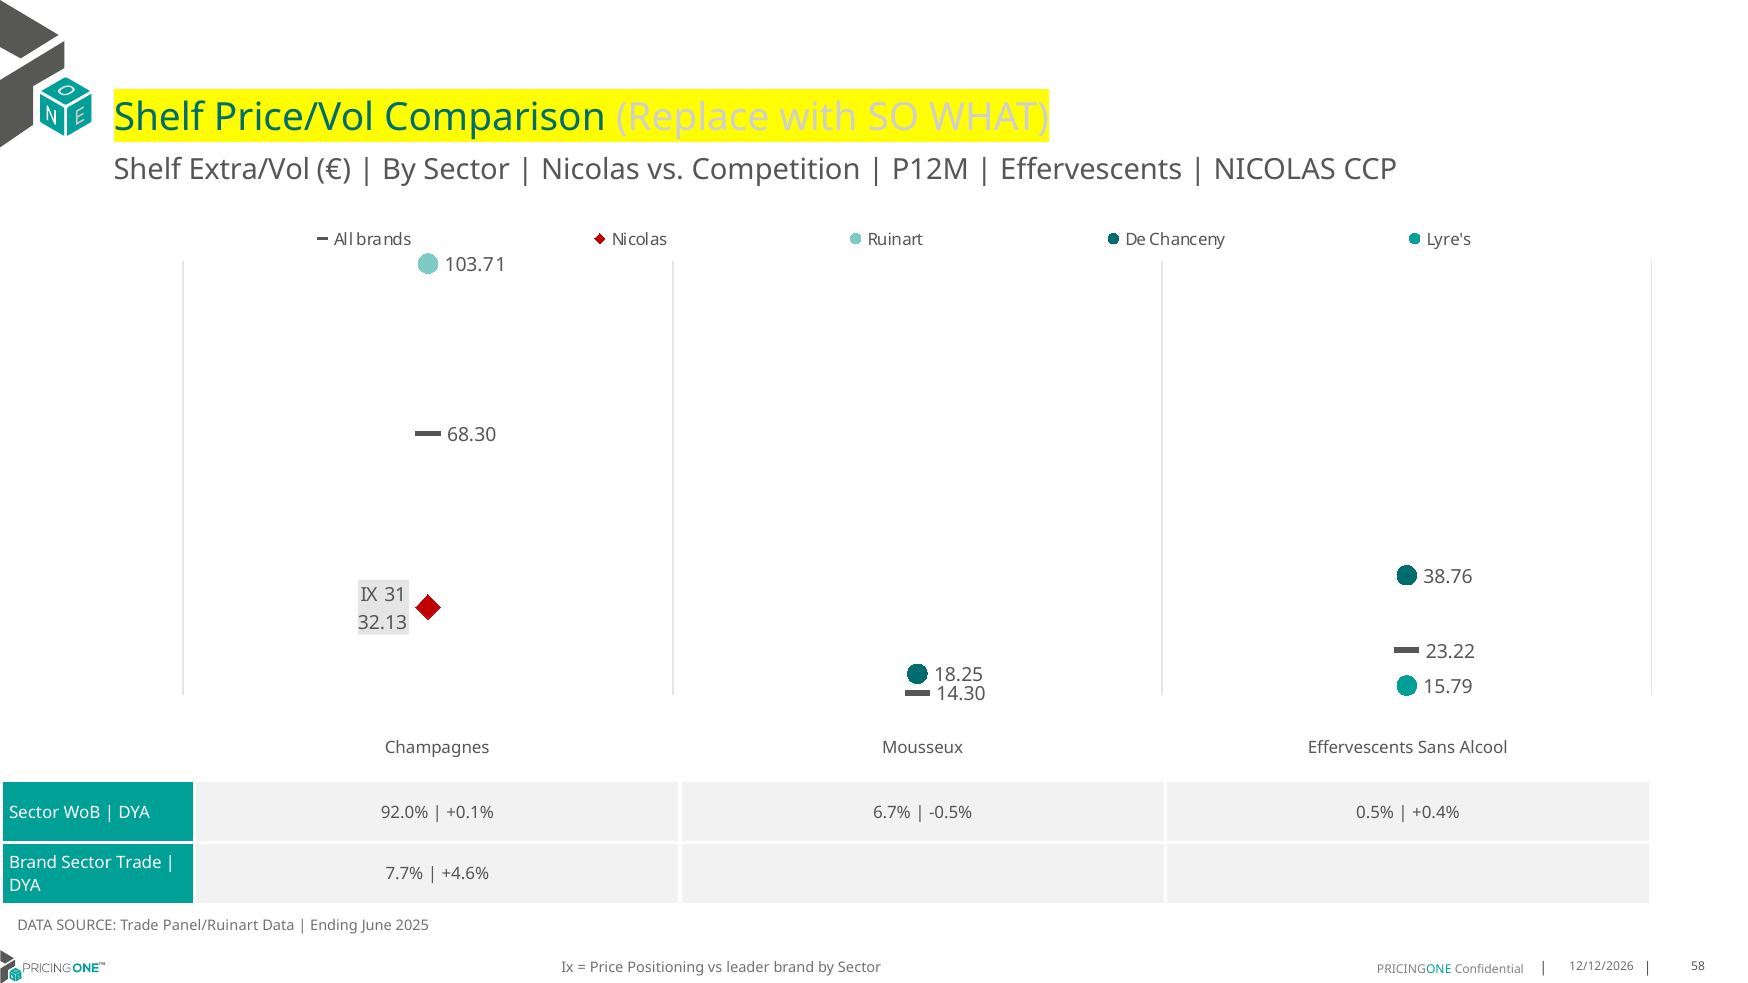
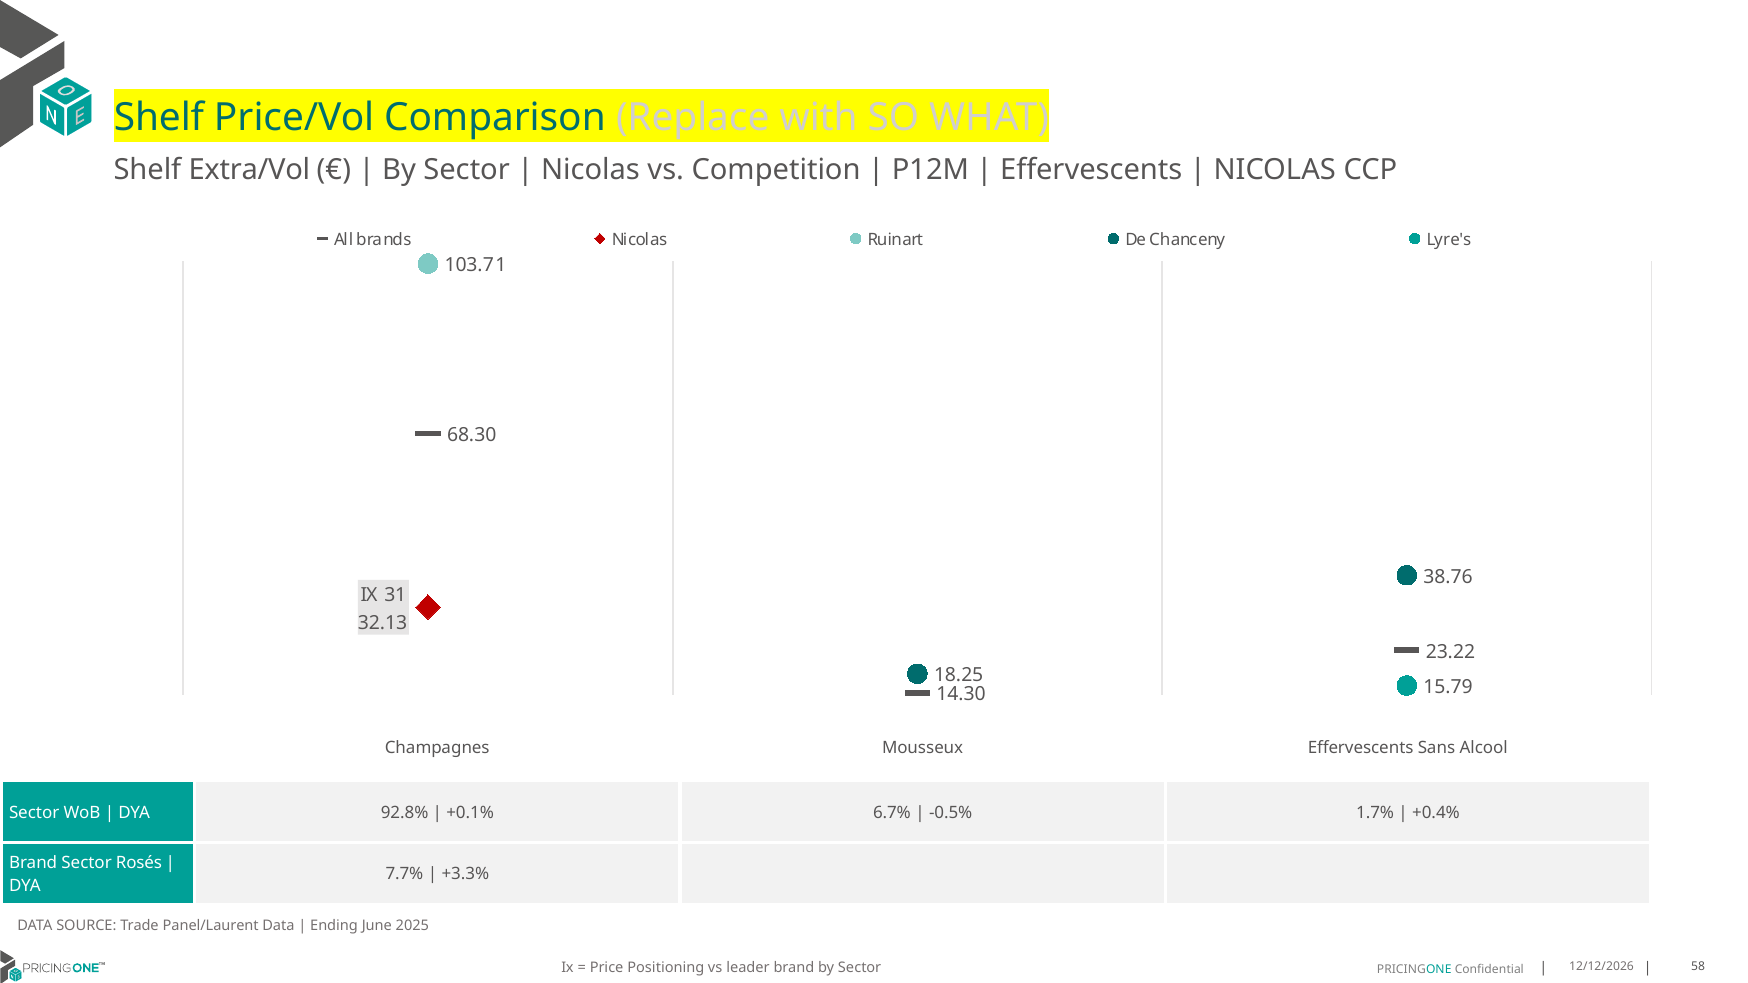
92.0%: 92.0% -> 92.8% (405, 813)
0.5%: 0.5% -> 1.7% (1375, 813)
Sector Trade: Trade -> Rosés (139, 863)
+4.6%: +4.6% -> +3.3% (465, 875)
Panel/Ruinart: Panel/Ruinart -> Panel/Laurent (211, 926)
